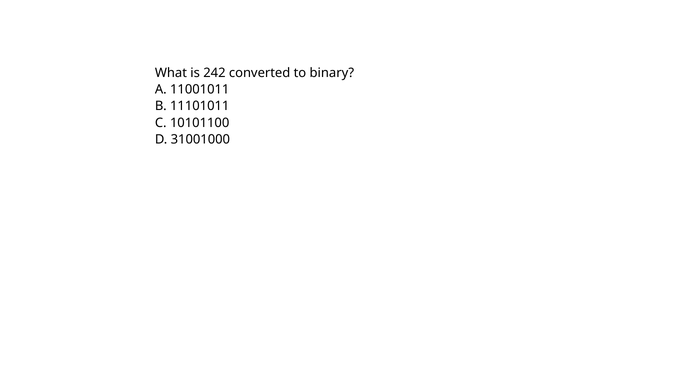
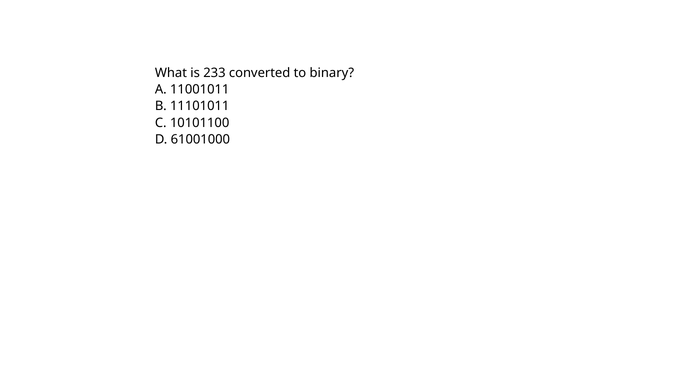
242: 242 -> 233 (214, 73)
31001000: 31001000 -> 61001000 (200, 139)
